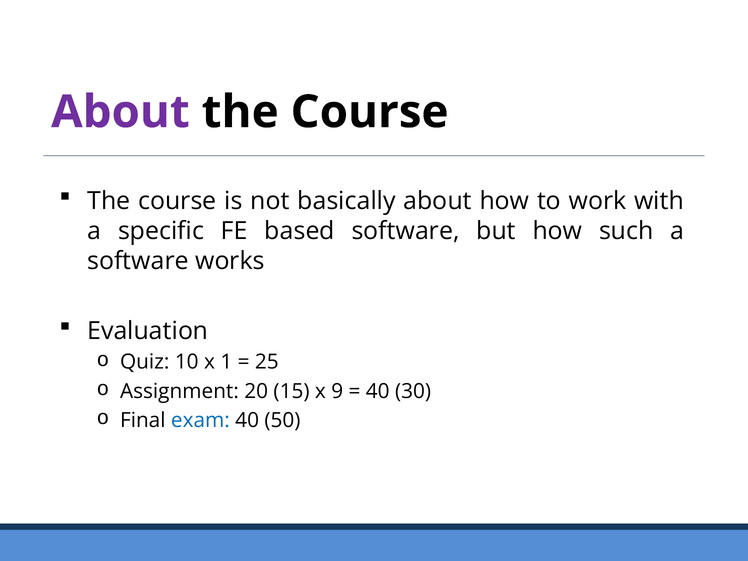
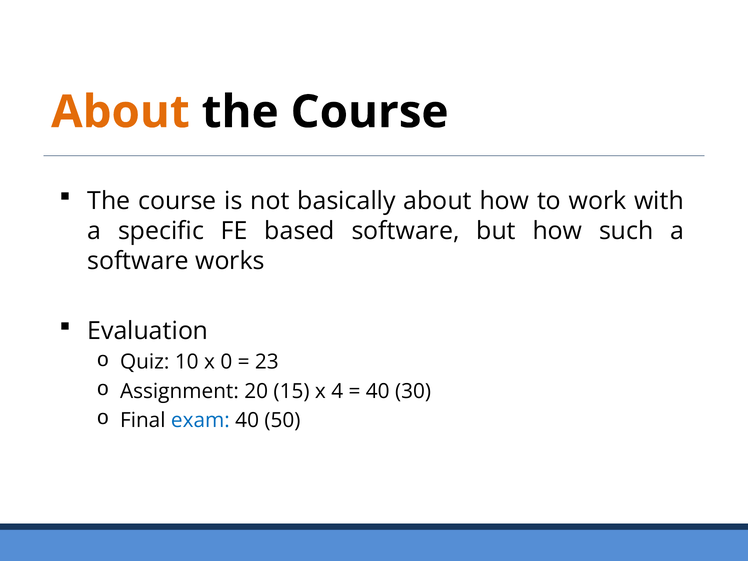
About colour: purple -> orange (120, 112)
1: 1 -> 0 (226, 362)
25: 25 -> 23 (267, 362)
9: 9 -> 4 (337, 391)
